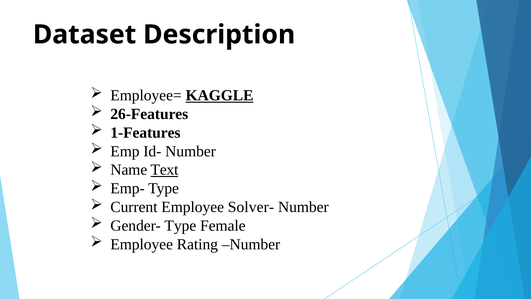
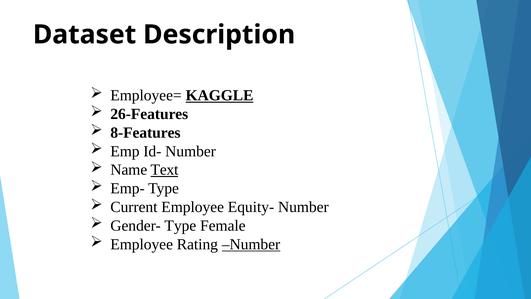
1-Features: 1-Features -> 8-Features (145, 132)
Solver-: Solver- -> Equity- (251, 207)
Number underline: none -> present (251, 244)
